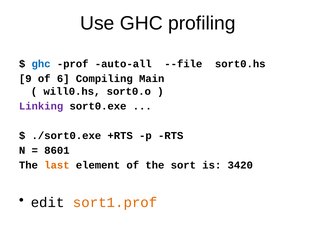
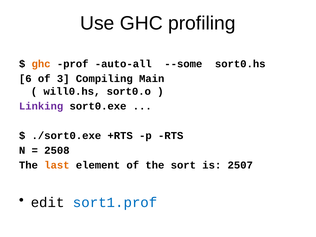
ghc colour: blue -> orange (41, 64)
--file: --file -> --some (183, 64)
9: 9 -> 6 (25, 79)
6: 6 -> 3 (63, 79)
8601: 8601 -> 2508 (57, 150)
3420: 3420 -> 2507 (240, 165)
sort1.prof colour: orange -> blue (115, 203)
